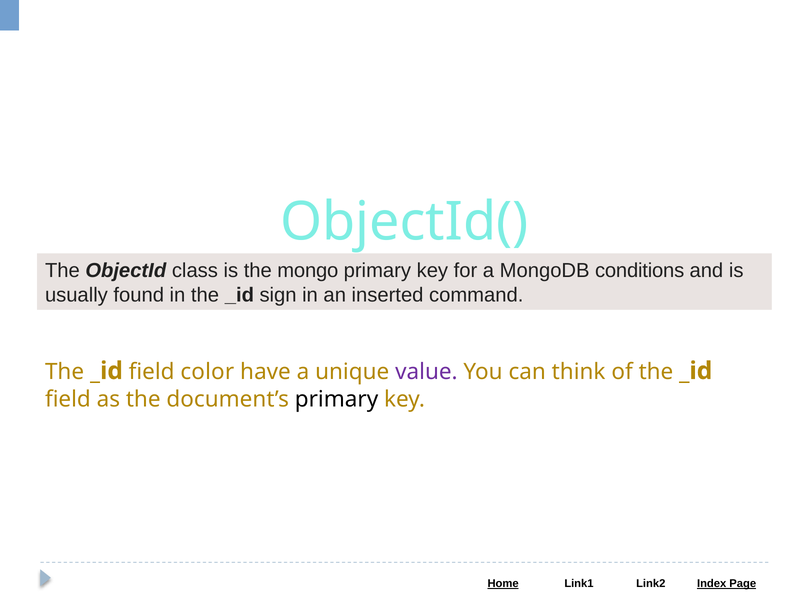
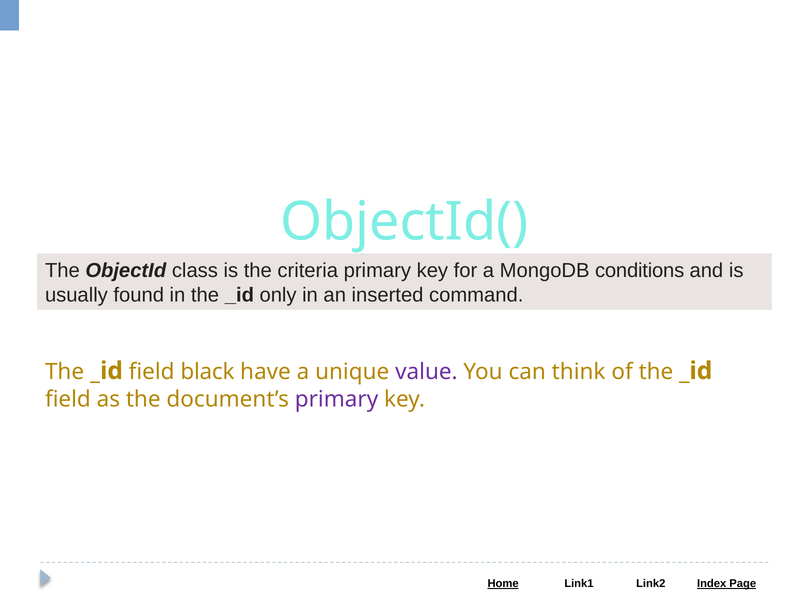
mongo: mongo -> criteria (308, 271)
sign: sign -> only (278, 295)
color: color -> black (207, 372)
primary colour: black -> purple (337, 399)
